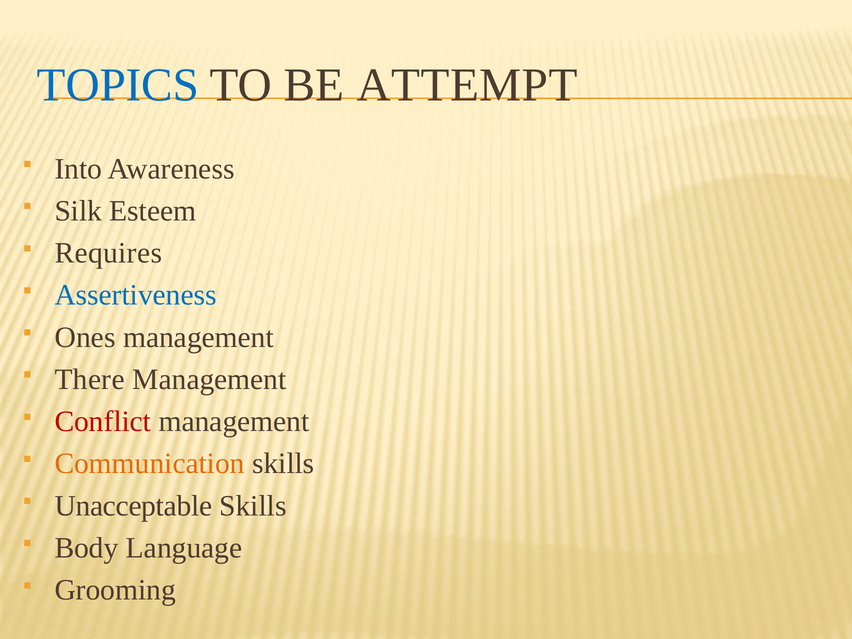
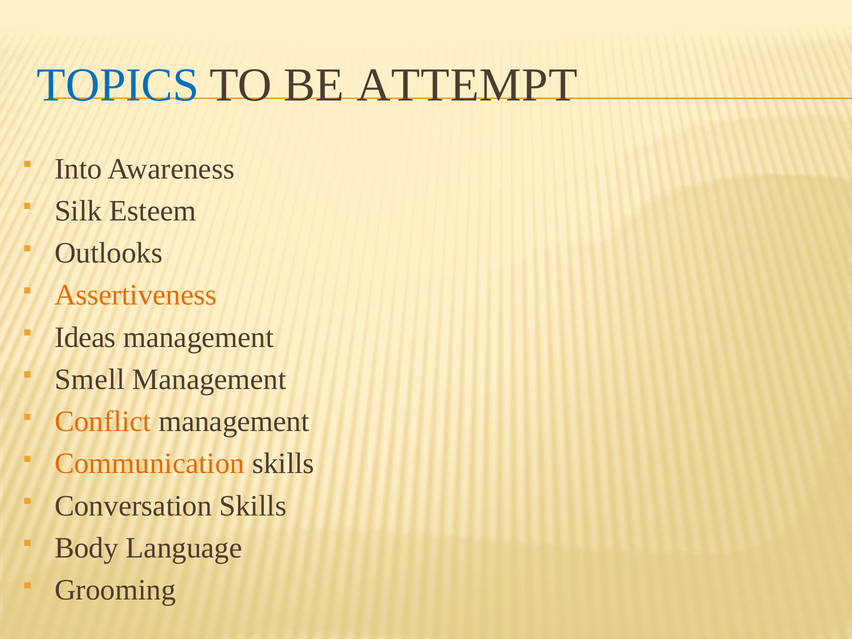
Requires: Requires -> Outlooks (109, 253)
Assertiveness colour: blue -> orange (136, 295)
Ones: Ones -> Ideas (85, 337)
There: There -> Smell (90, 379)
Conflict colour: red -> orange (103, 422)
Unacceptable: Unacceptable -> Conversation (133, 506)
